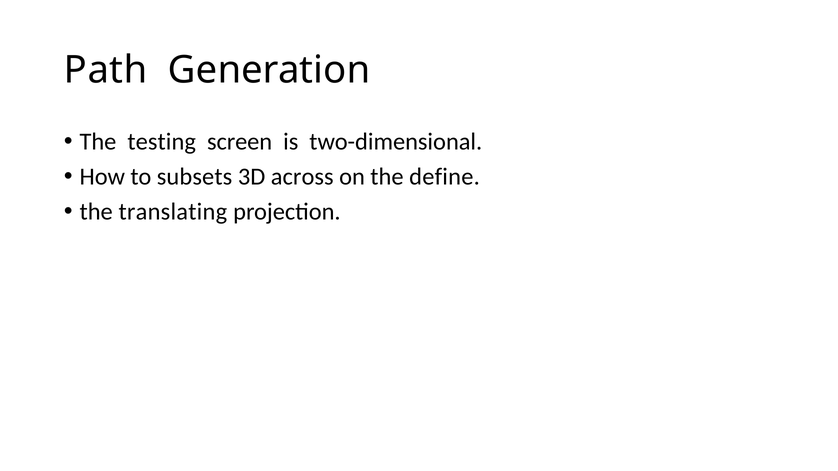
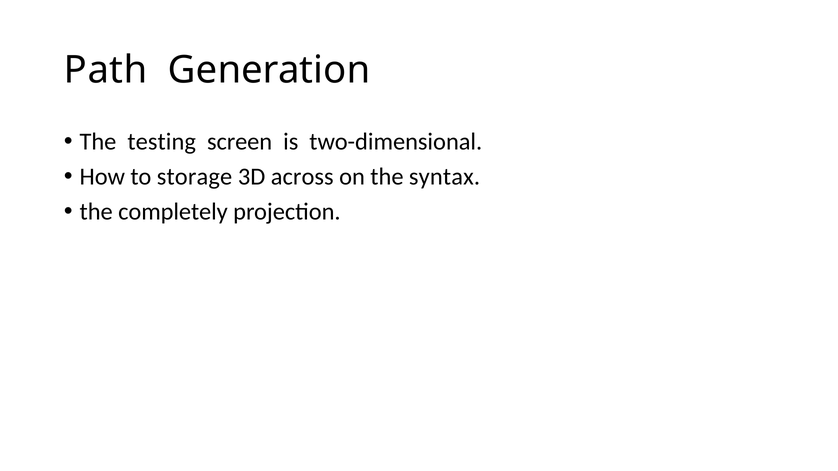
subsets: subsets -> storage (195, 177)
define: define -> syntax (445, 177)
translating: translating -> completely (173, 212)
